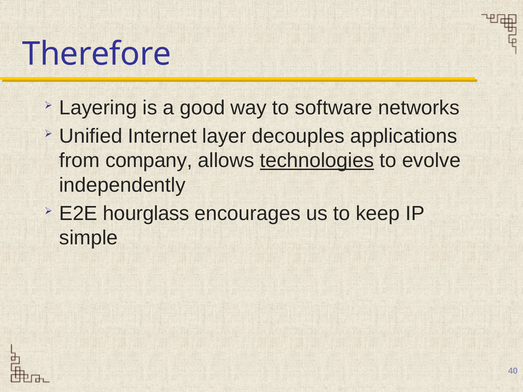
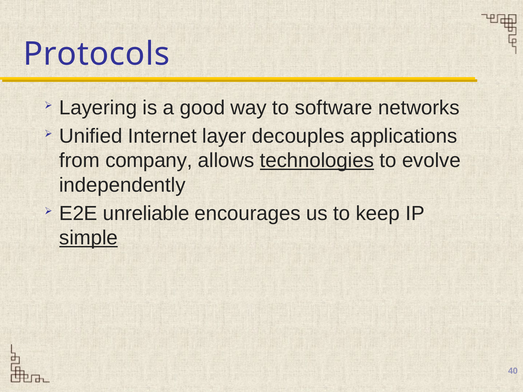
Therefore: Therefore -> Protocols (96, 54)
hourglass: hourglass -> unreliable (146, 214)
simple underline: none -> present (89, 238)
